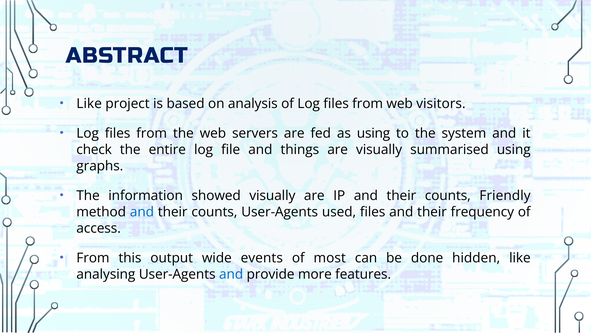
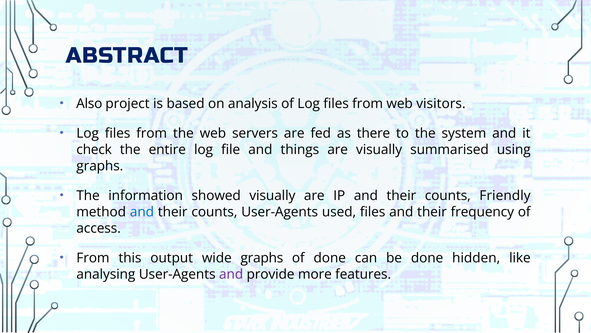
Like: Like -> Also (89, 103)
as using: using -> there (374, 133)
wide events: events -> graphs (262, 258)
of most: most -> done (330, 258)
and colour: blue -> purple (231, 274)
